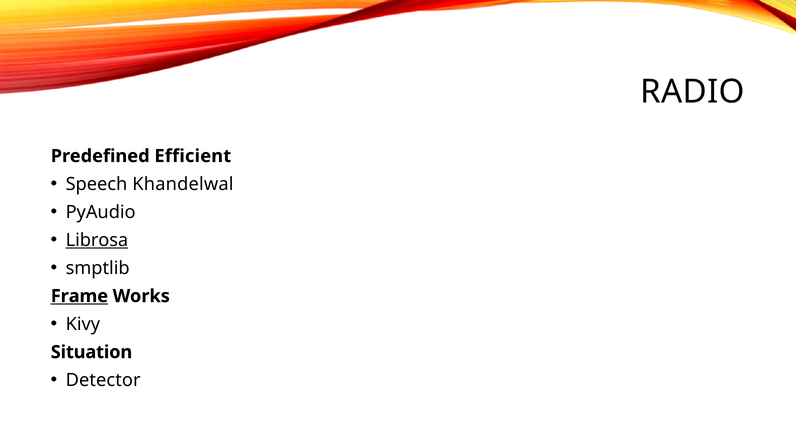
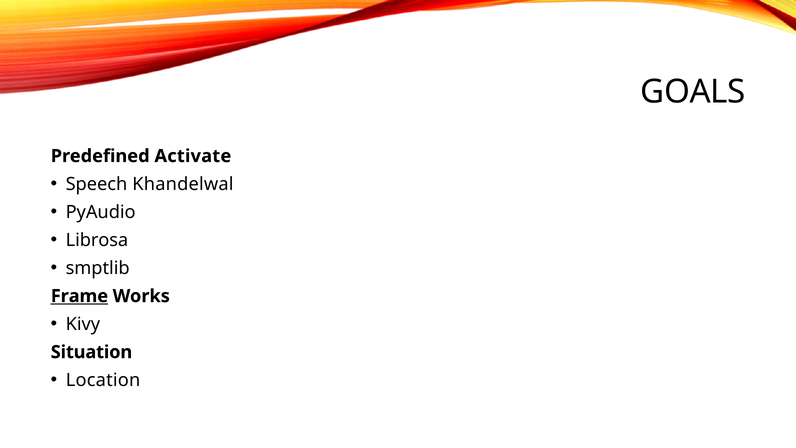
RADIO: RADIO -> GOALS (693, 92)
Efficient: Efficient -> Activate (193, 156)
Librosa underline: present -> none (97, 240)
Detector: Detector -> Location (103, 380)
